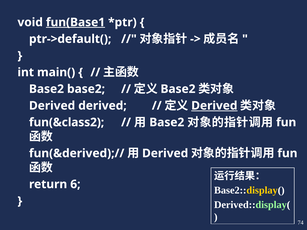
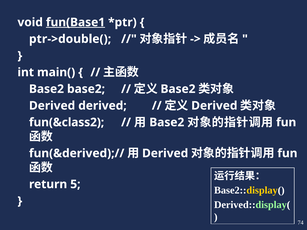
ptr->default(: ptr->default( -> ptr->double( (70, 39)
Derived underline: present -> none (214, 106)
6: 6 -> 5 (75, 184)
